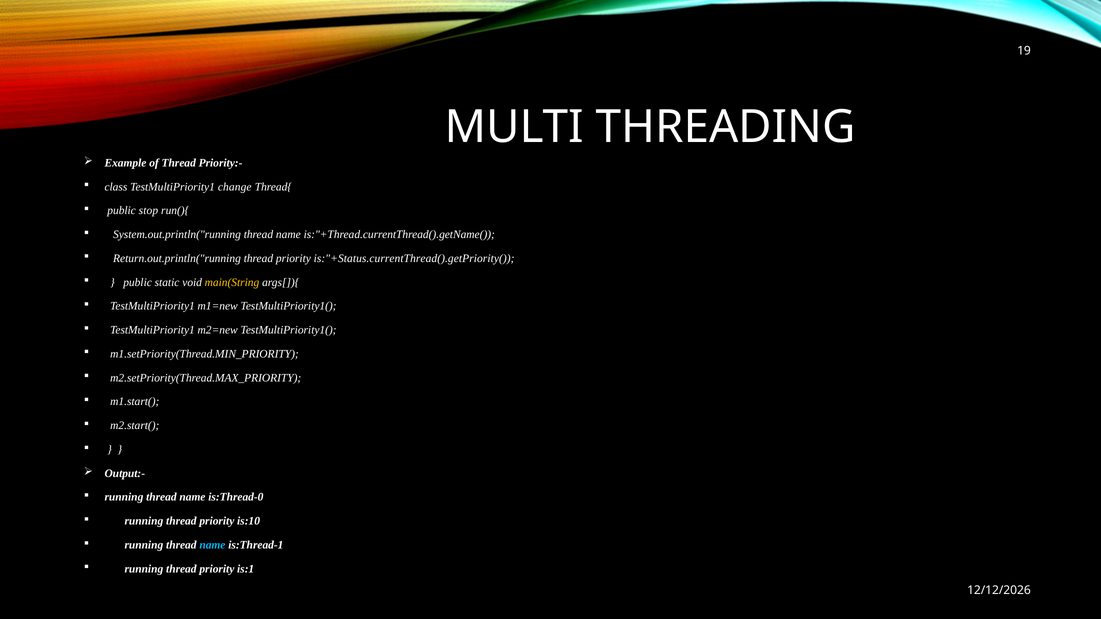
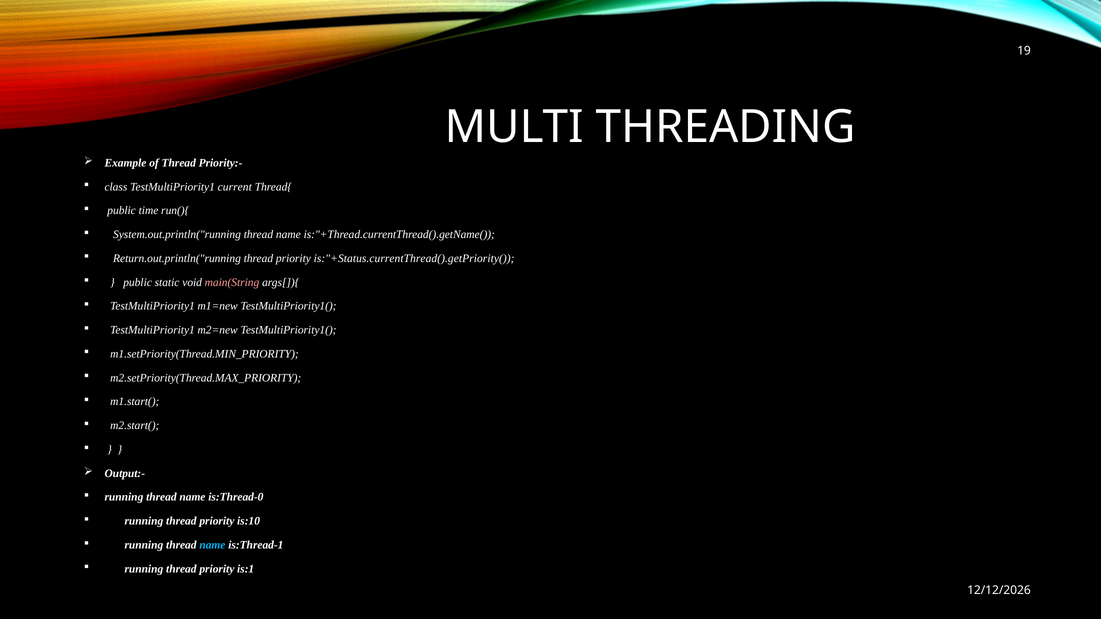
change: change -> current (235, 187)
stop: stop -> time (149, 211)
main(String colour: yellow -> pink (232, 282)
